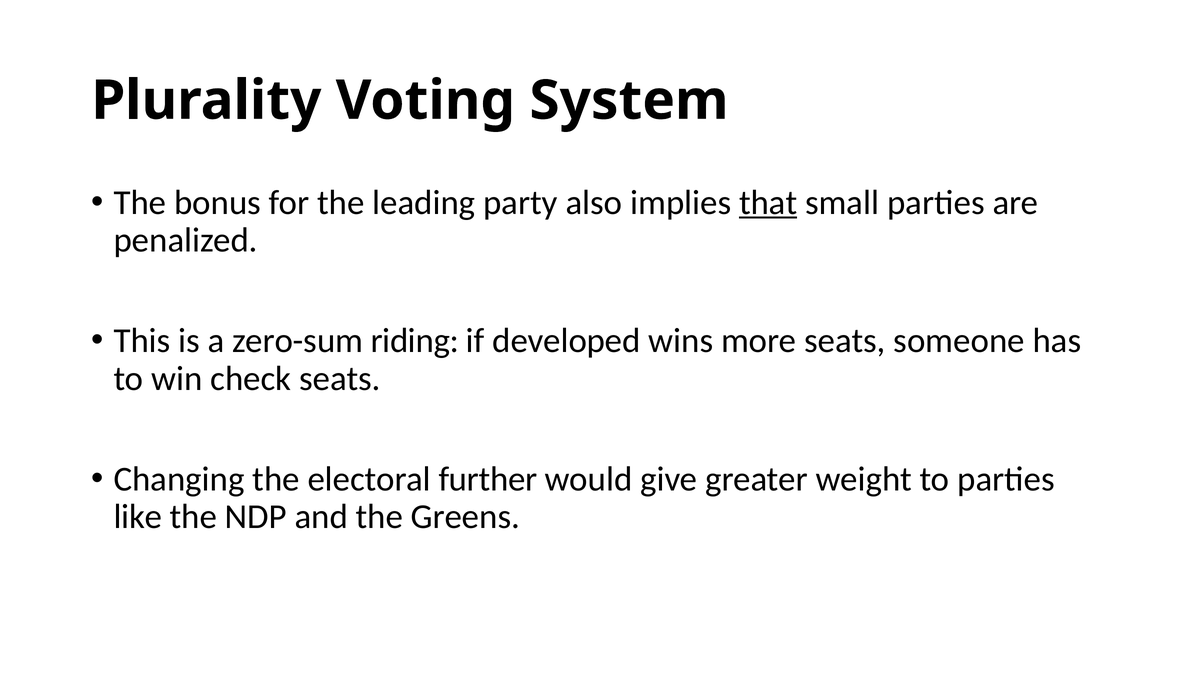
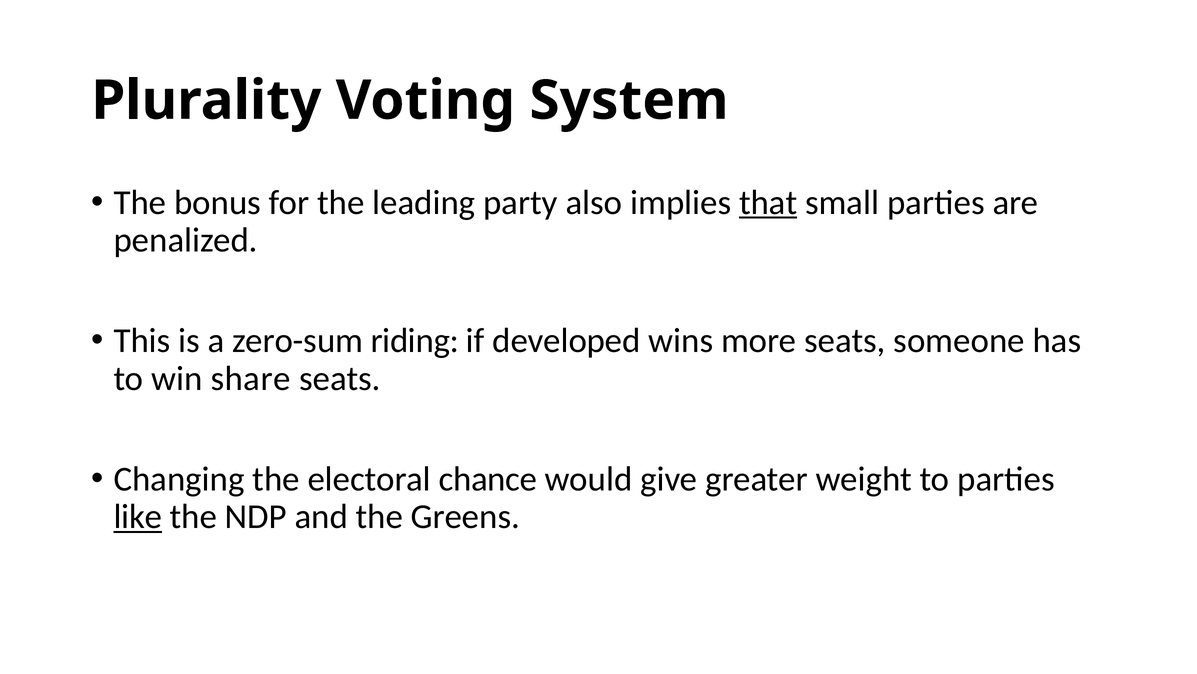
check: check -> share (251, 378)
further: further -> chance (488, 479)
like underline: none -> present (138, 516)
